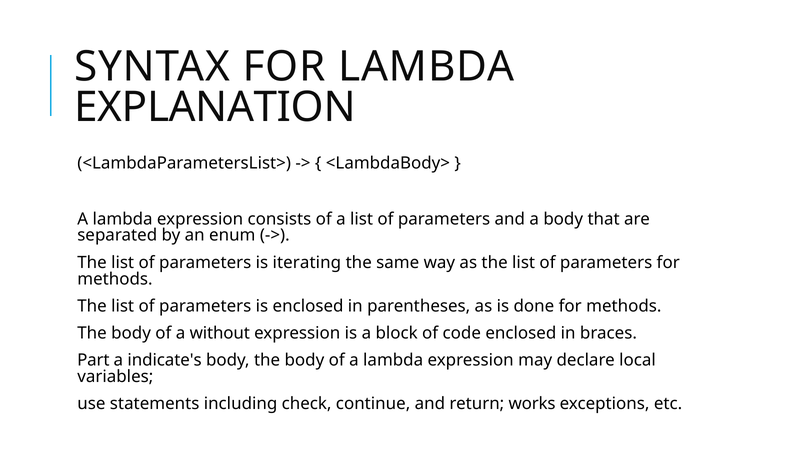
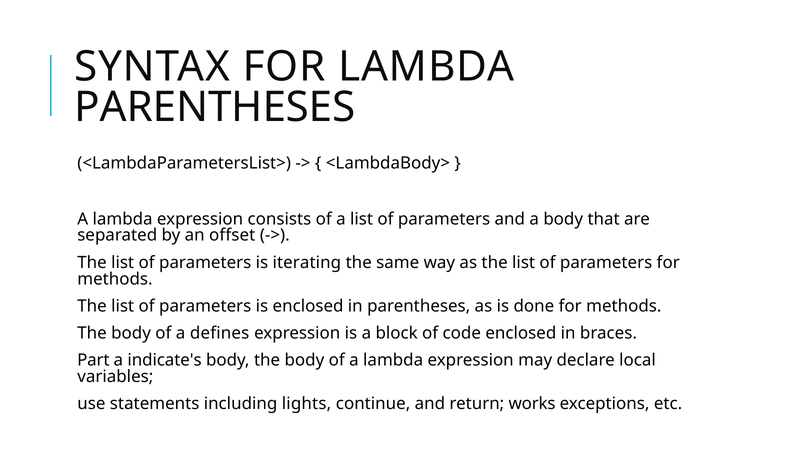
EXPLANATION: EXPLANATION -> PARENTHESES (215, 107)
enum: enum -> offset (232, 235)
without: without -> defines (220, 333)
check: check -> lights (307, 404)
